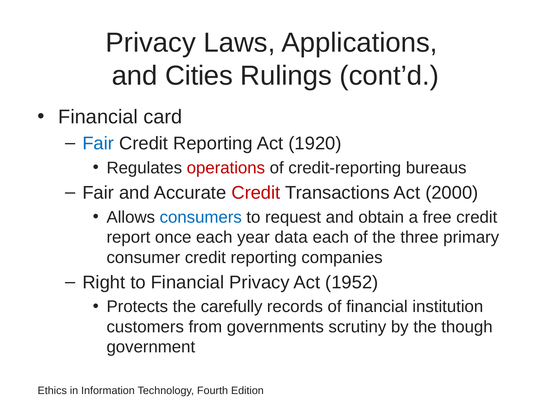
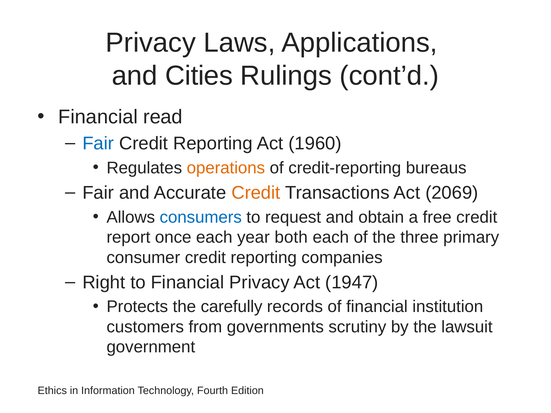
card: card -> read (163, 117)
1920: 1920 -> 1960 (315, 144)
operations colour: red -> orange (226, 168)
Credit colour: red -> orange (256, 193)
2000: 2000 -> 2069 (452, 193)
data: data -> both (291, 237)
1952: 1952 -> 1947 (352, 283)
though: though -> lawsuit (467, 327)
